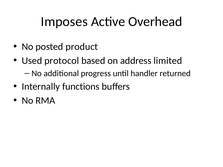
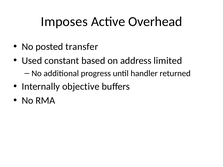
product: product -> transfer (82, 47)
protocol: protocol -> constant (62, 61)
functions: functions -> objective (81, 87)
